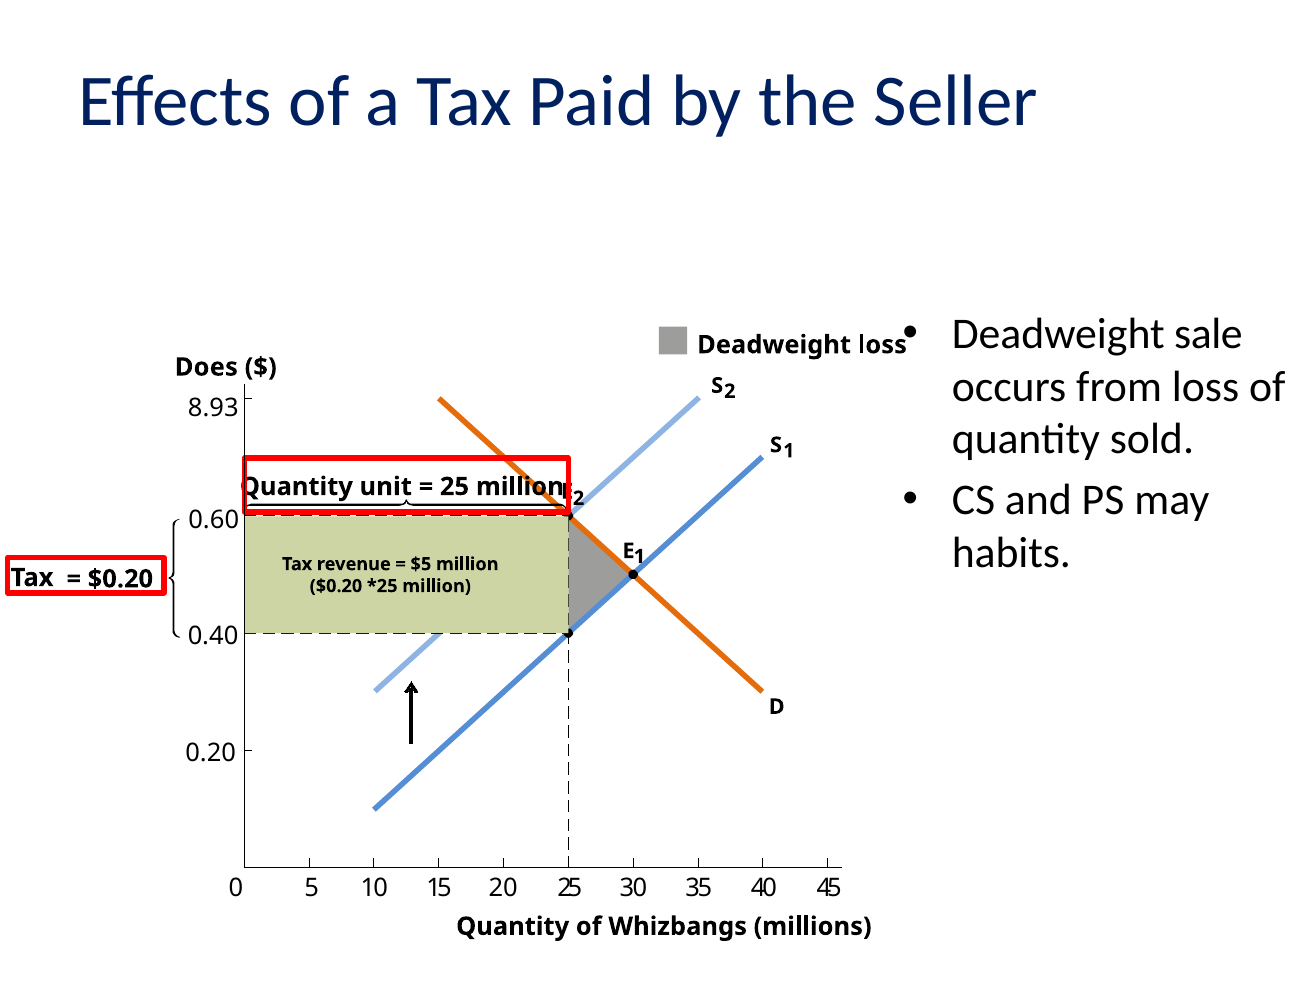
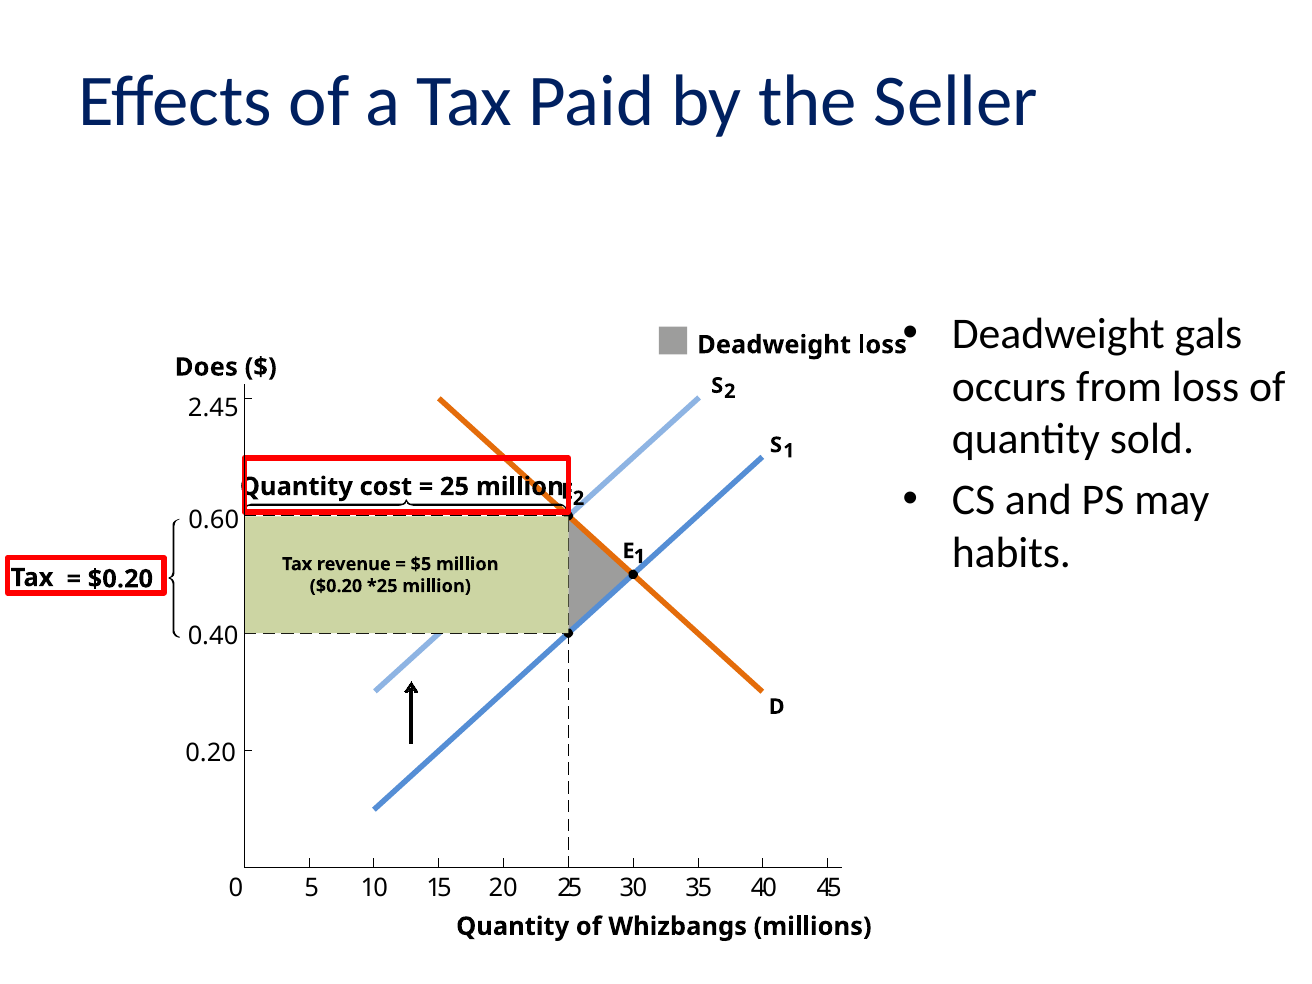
sale: sale -> gals (1208, 334)
8.93: 8.93 -> 2.45 (213, 408)
unit: unit -> cost (386, 487)
